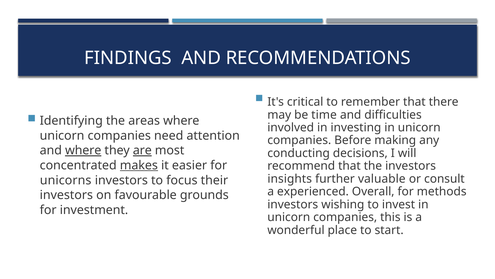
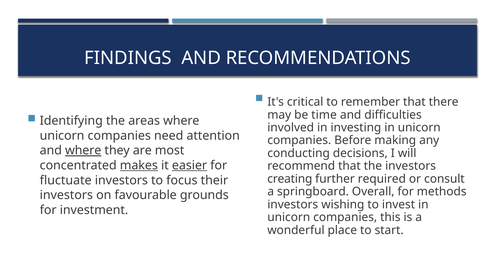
are underline: present -> none (142, 150)
easier underline: none -> present (190, 165)
insights: insights -> creating (290, 179)
valuable: valuable -> required (382, 179)
unicorns: unicorns -> fluctuate (66, 180)
experienced: experienced -> springboard (313, 191)
